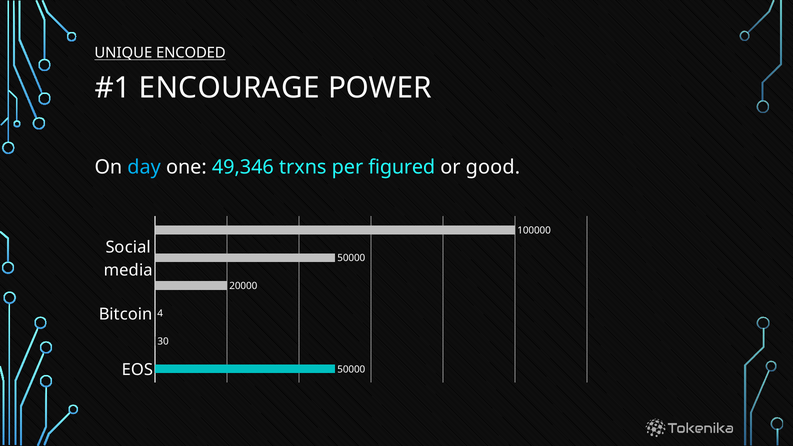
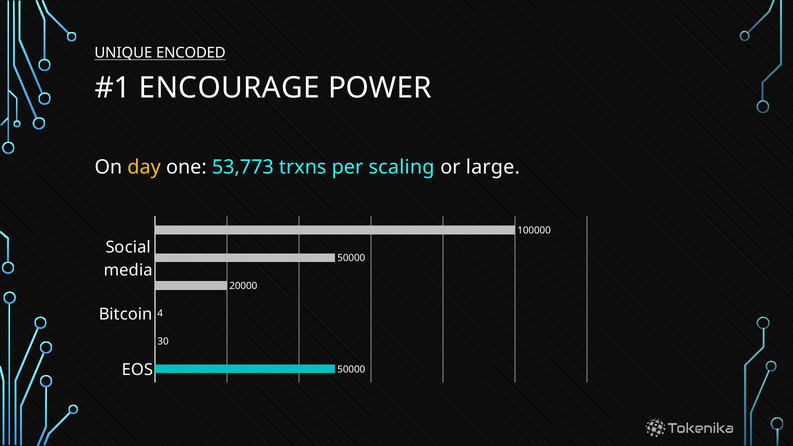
day colour: light blue -> yellow (144, 167)
49,346: 49,346 -> 53,773 (243, 167)
figured: figured -> scaling (402, 167)
good: good -> large (493, 167)
